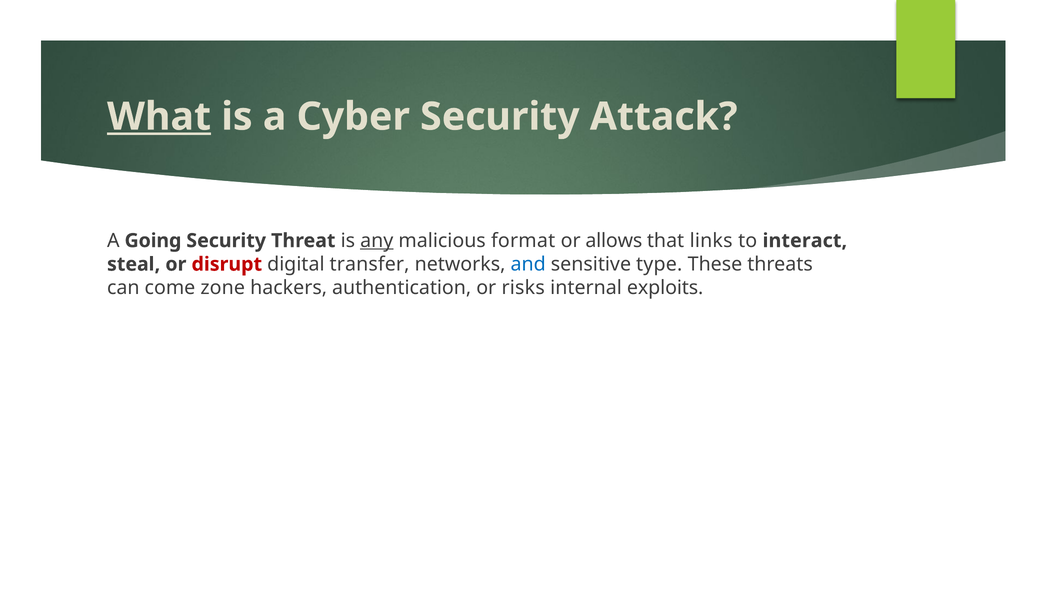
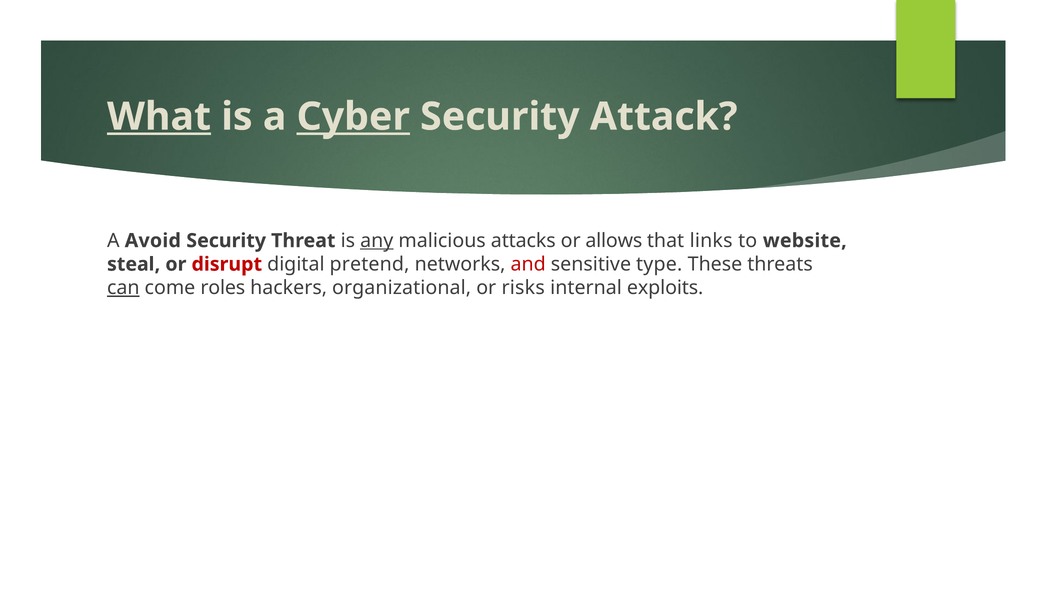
Cyber underline: none -> present (353, 117)
Going: Going -> Avoid (153, 241)
format: format -> attacks (523, 241)
interact: interact -> website (805, 241)
transfer: transfer -> pretend (370, 264)
and colour: blue -> red (528, 264)
can underline: none -> present (123, 288)
zone: zone -> roles (223, 288)
authentication: authentication -> organizational (402, 288)
